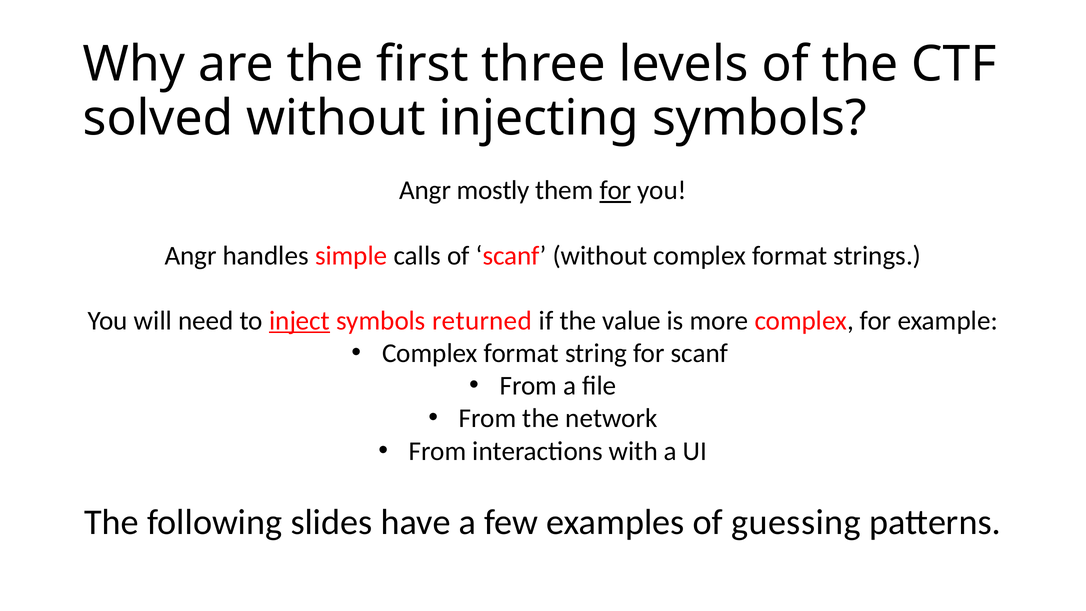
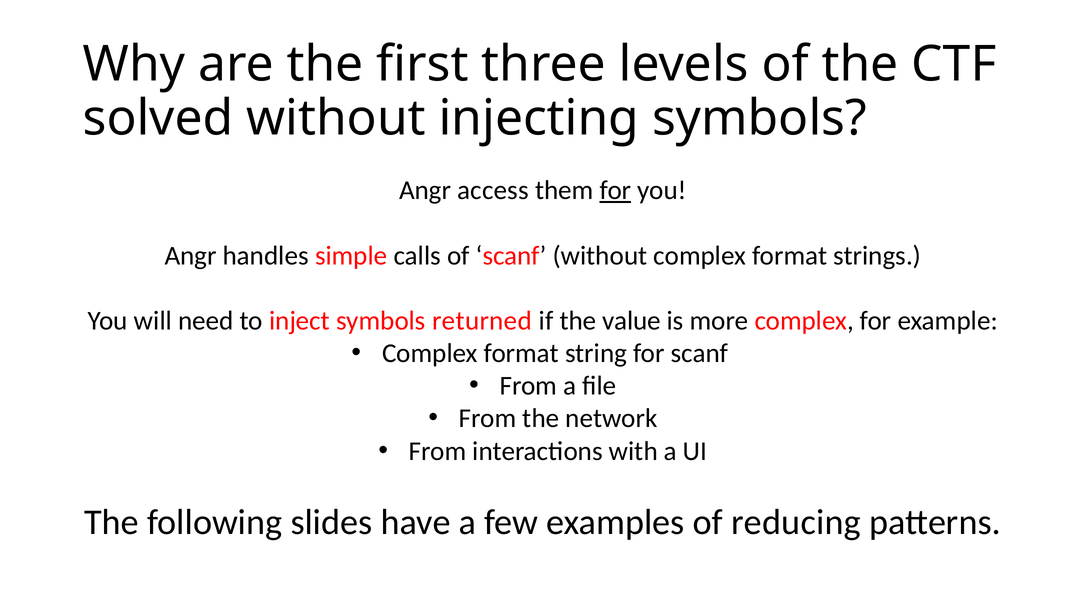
mostly: mostly -> access (493, 190)
inject underline: present -> none (300, 321)
guessing: guessing -> reducing (796, 522)
